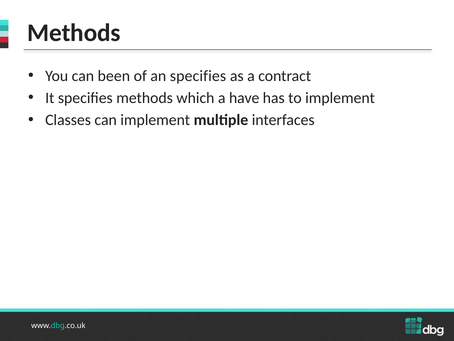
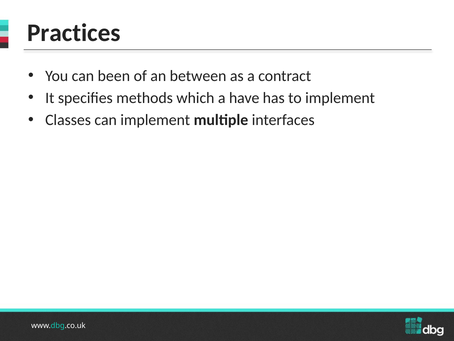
Methods: Methods -> Practices (74, 33)
an specifies: specifies -> between (198, 76)
